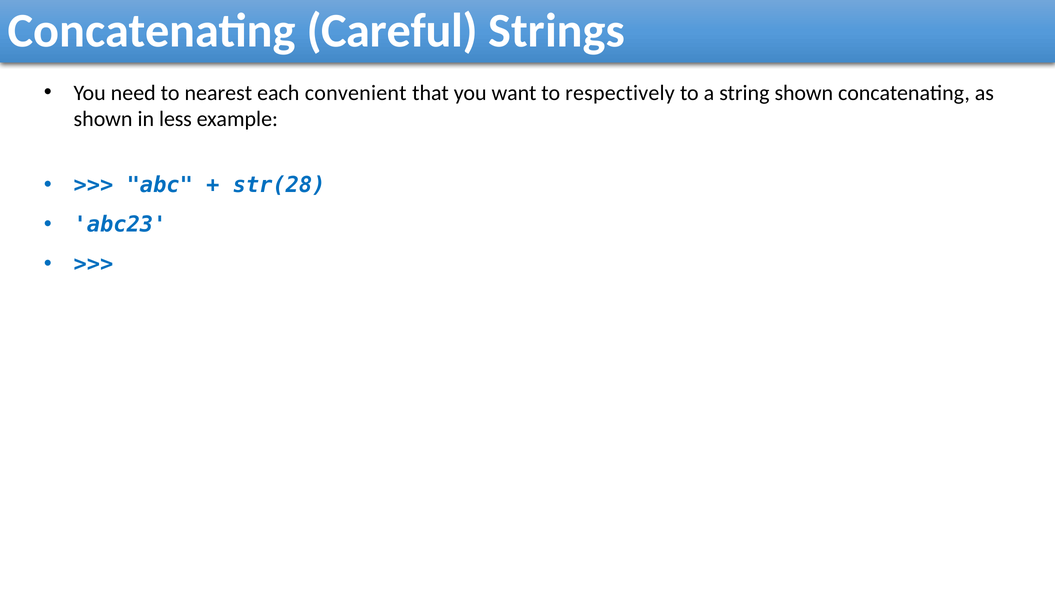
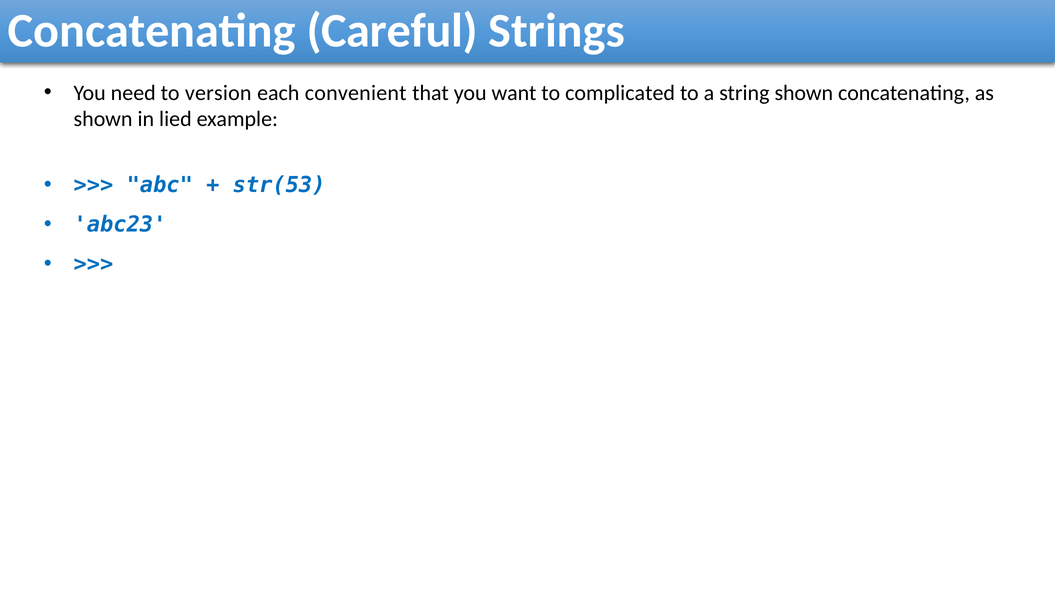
nearest: nearest -> version (218, 93)
respectively: respectively -> complicated (620, 93)
less: less -> lied (175, 119)
str(28: str(28 -> str(53 (279, 185)
